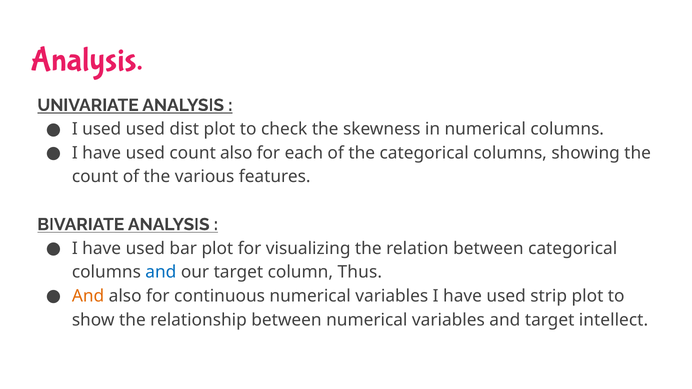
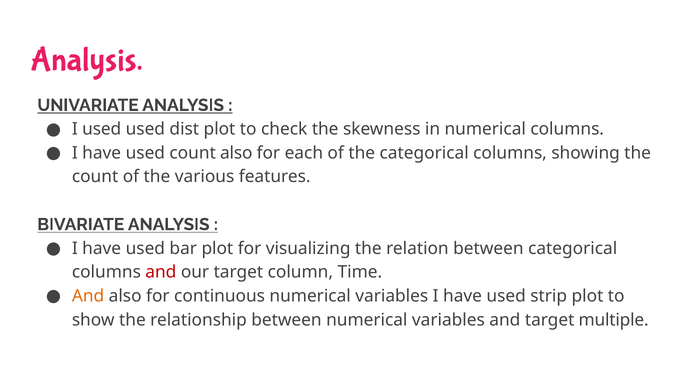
and colour: blue -> red (161, 272)
Thus: Thus -> Time (360, 272)
intellect: intellect -> multiple (614, 320)
